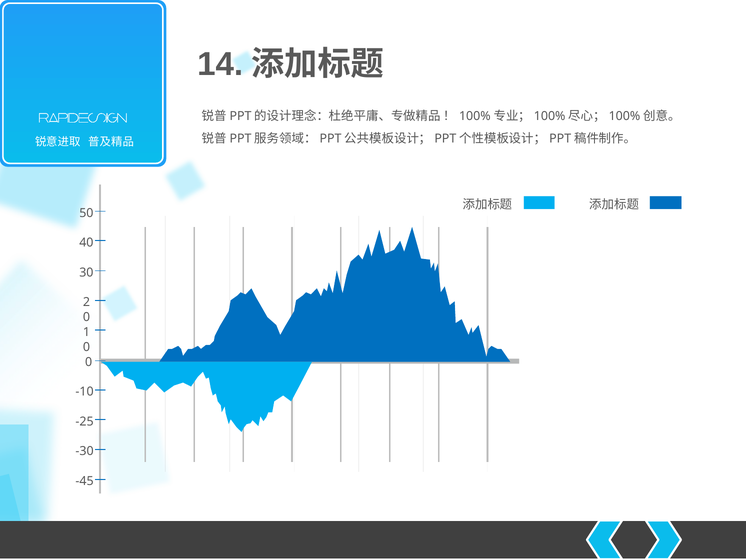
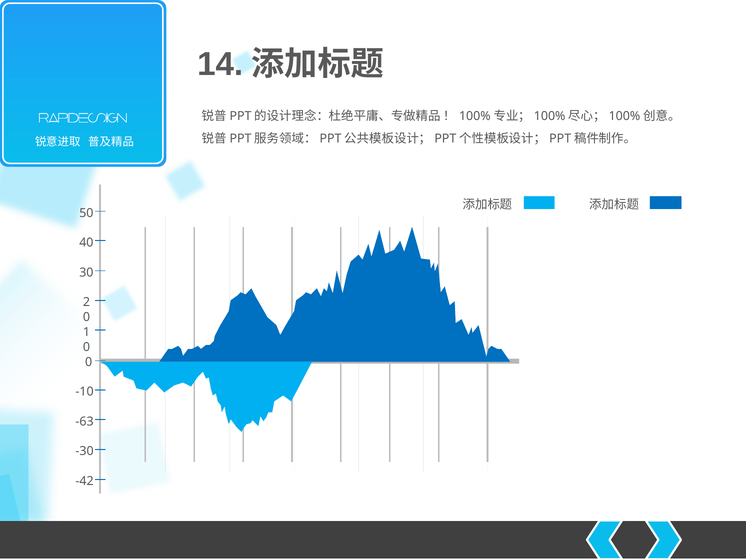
-25: -25 -> -63 (85, 421)
-45: -45 -> -42 (85, 481)
